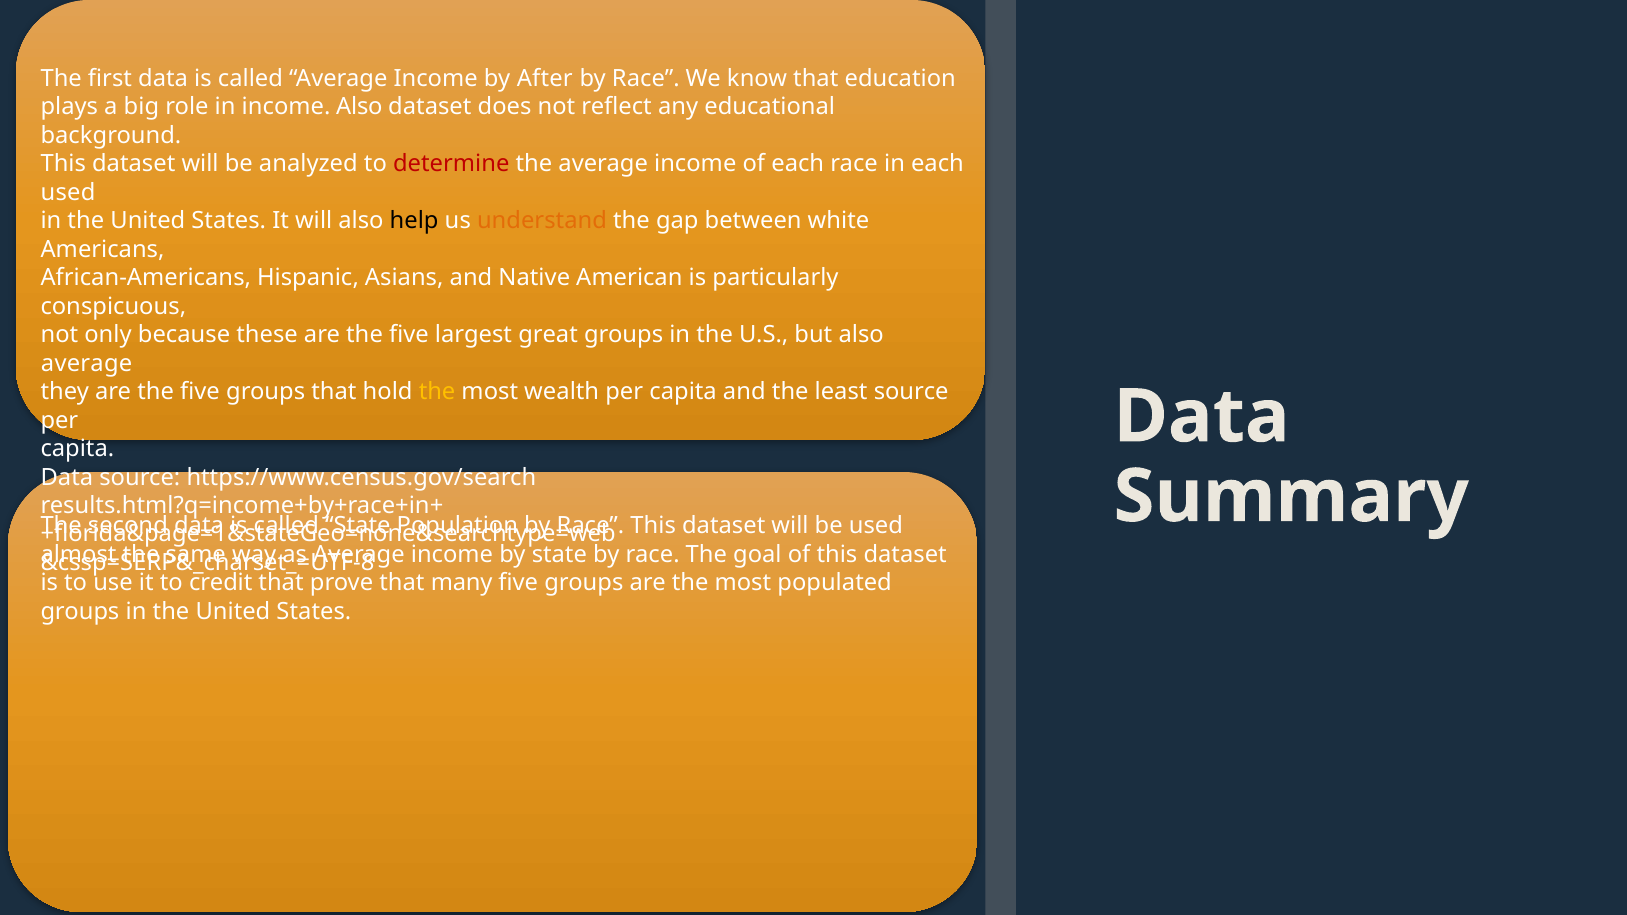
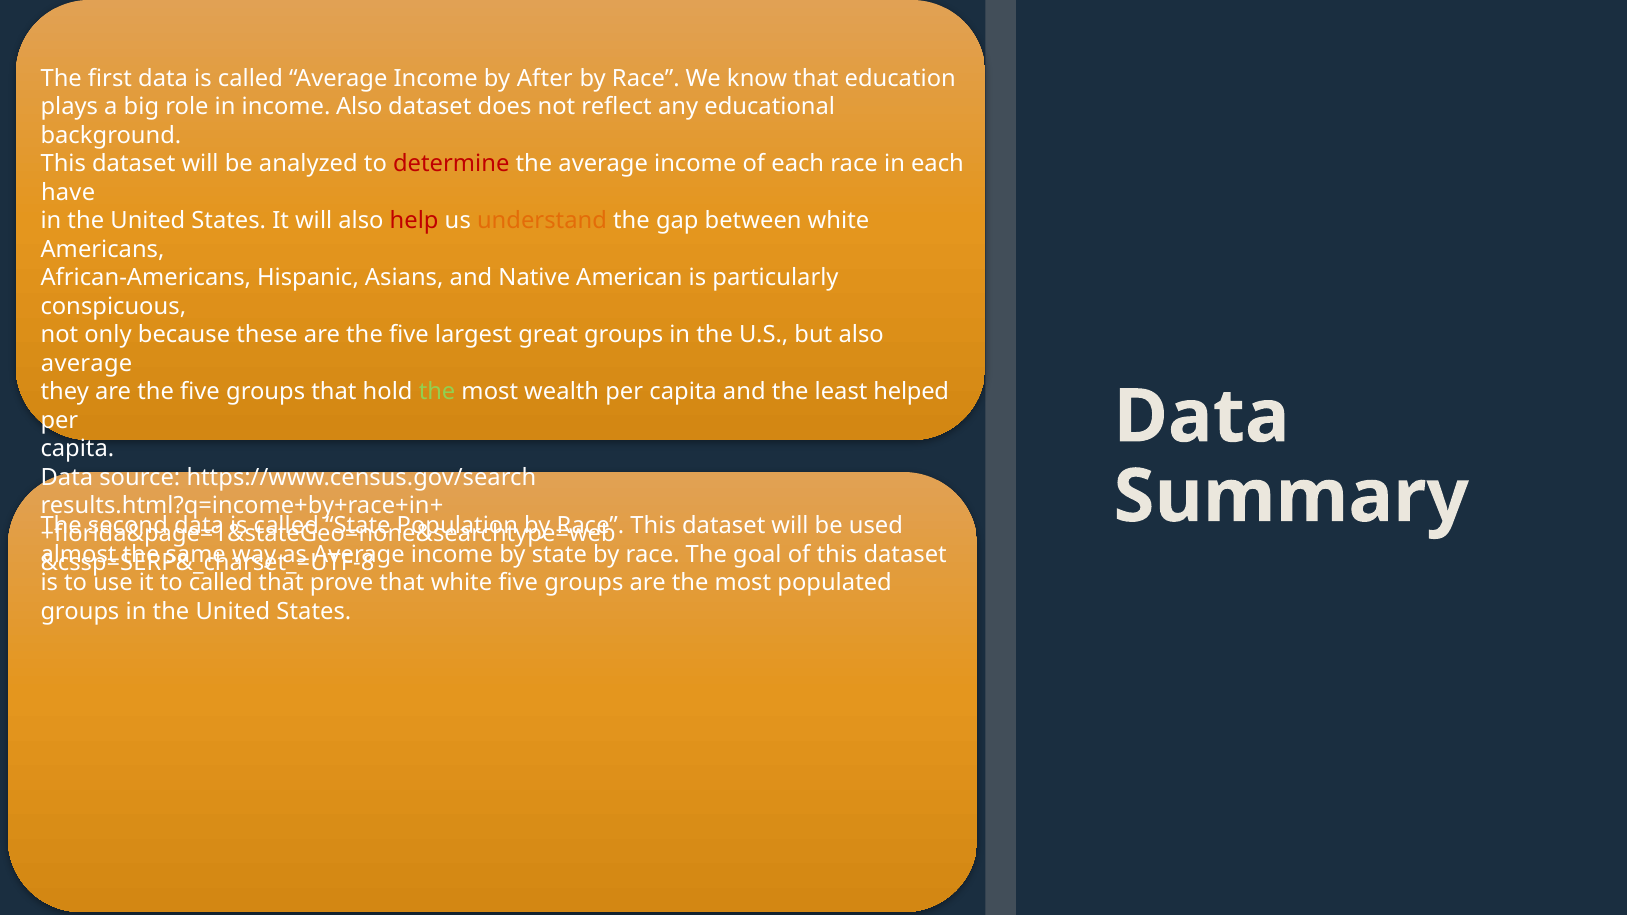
used: used -> have (68, 192)
help colour: black -> red (414, 221)
the colour: yellow -> light green (437, 392)
least source: source -> helped (911, 392)
to credit: credit -> called (221, 583)
that many: many -> white (461, 583)
